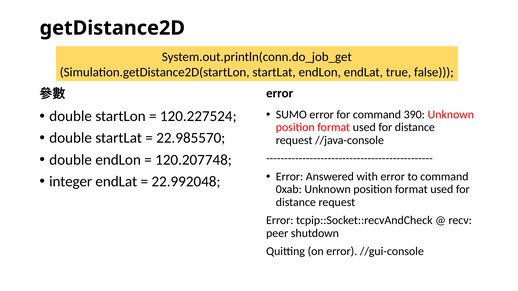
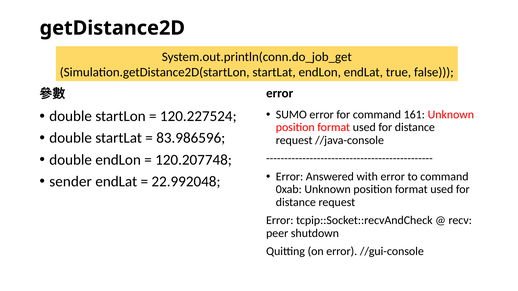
390: 390 -> 161 (414, 115)
22.985570: 22.985570 -> 83.986596 (191, 138)
integer: integer -> sender (71, 182)
